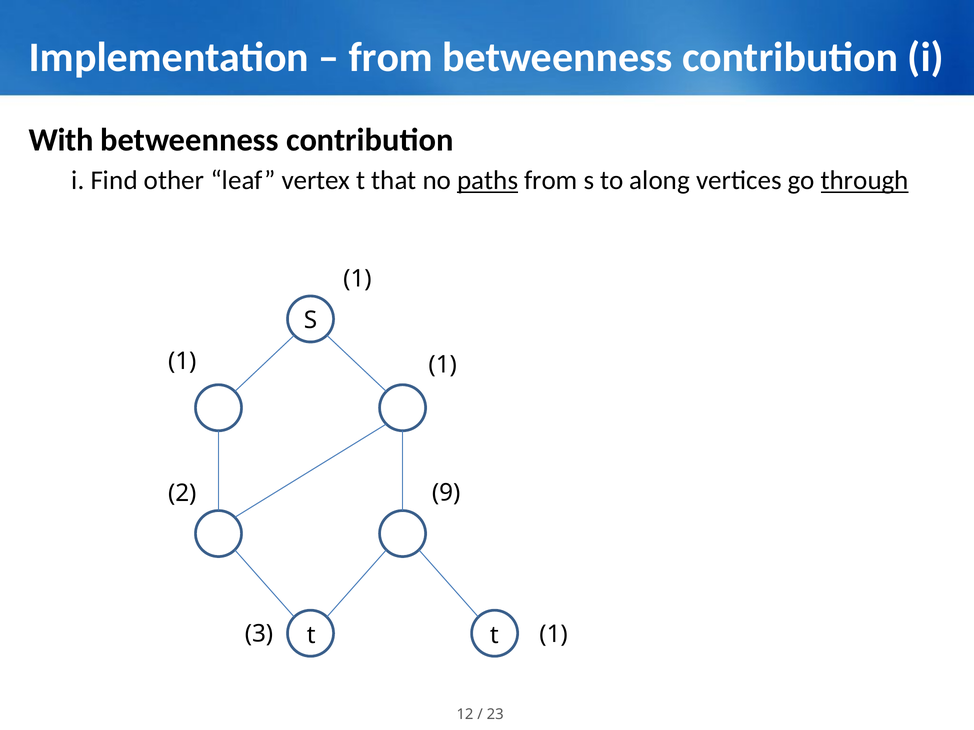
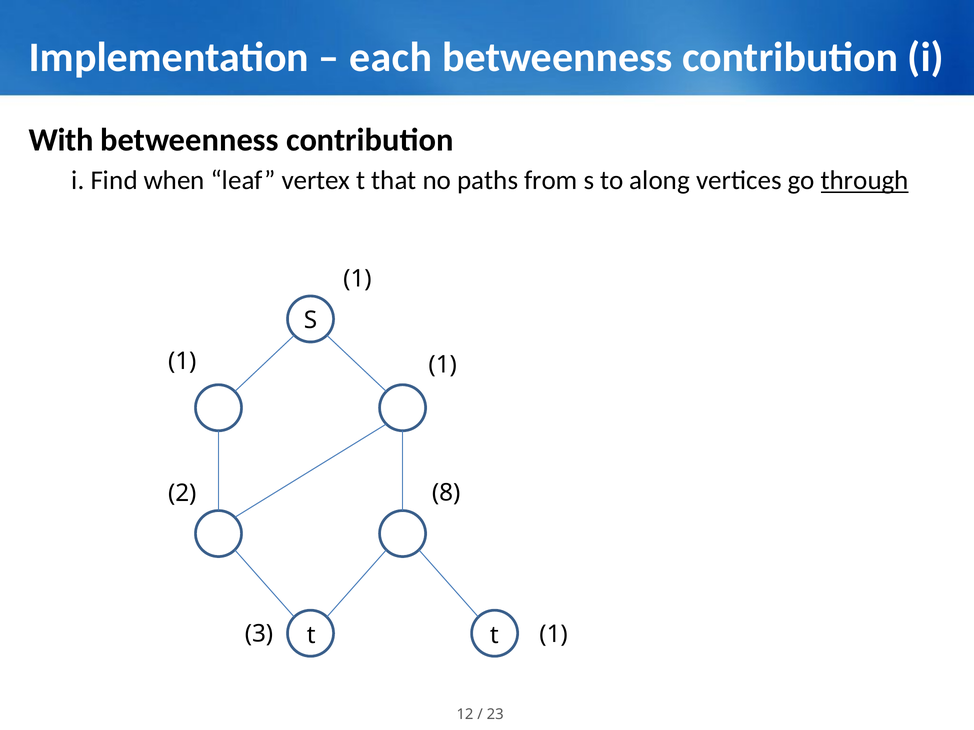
from: from -> each (391, 57)
other: other -> when (174, 181)
paths underline: present -> none (488, 181)
9: 9 -> 8 (446, 493)
